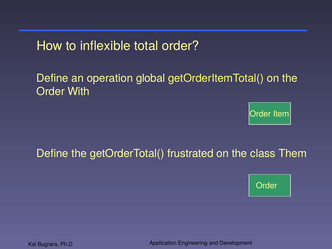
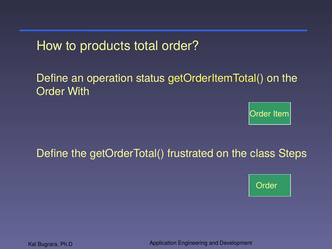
inflexible: inflexible -> products (105, 46)
global: global -> status (151, 78)
Them: Them -> Steps (293, 153)
